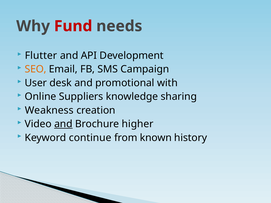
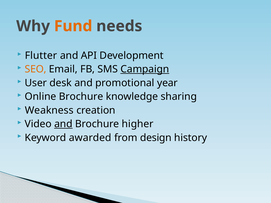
Fund colour: red -> orange (73, 26)
Campaign underline: none -> present (145, 69)
with: with -> year (167, 83)
Online Suppliers: Suppliers -> Brochure (81, 97)
continue: continue -> awarded (90, 138)
known: known -> design (156, 138)
